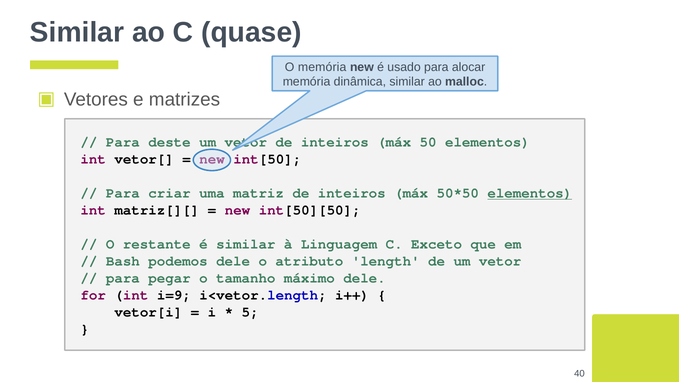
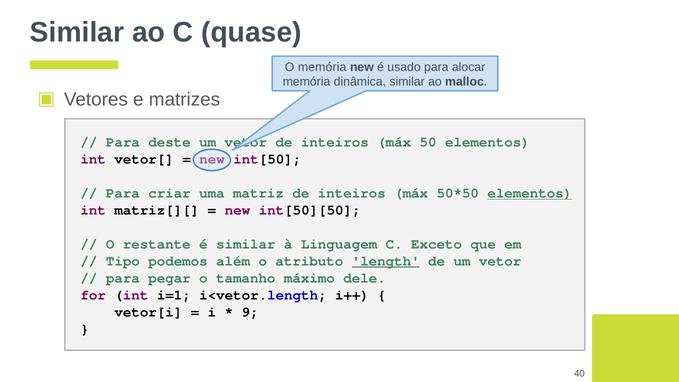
Bash: Bash -> Tipo (123, 261)
podemos dele: dele -> além (233, 261)
length underline: none -> present (386, 261)
i=9: i=9 -> i=1 (174, 295)
5: 5 -> 9 (250, 312)
